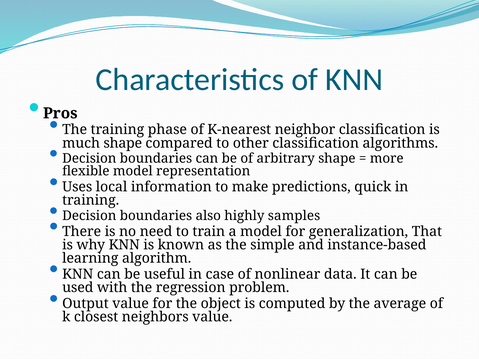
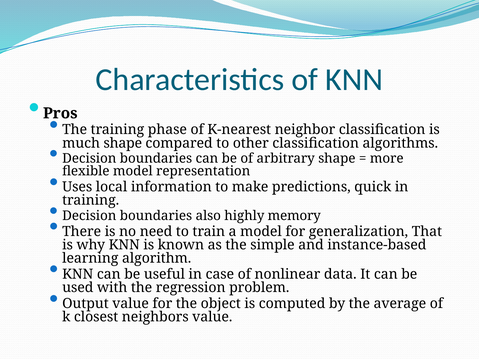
samples: samples -> memory (294, 216)
